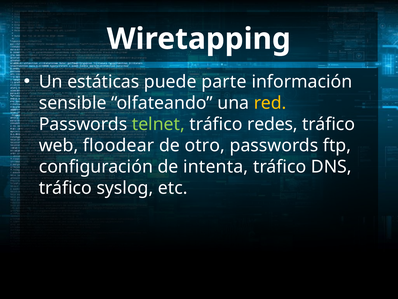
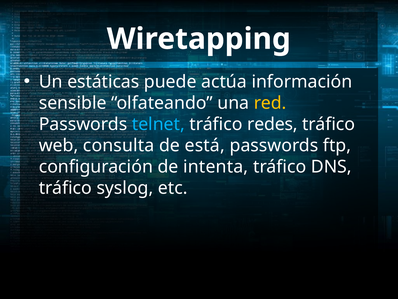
parte: parte -> actúa (224, 82)
telnet colour: light green -> light blue (158, 124)
floodear: floodear -> consulta (119, 145)
otro: otro -> está (205, 145)
